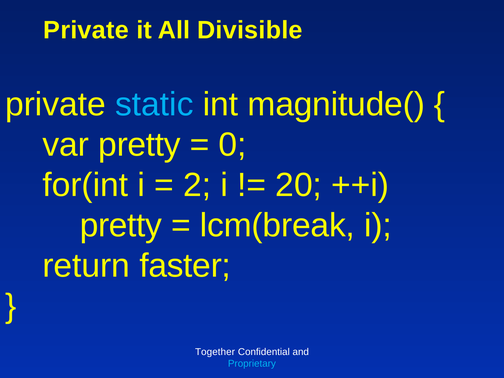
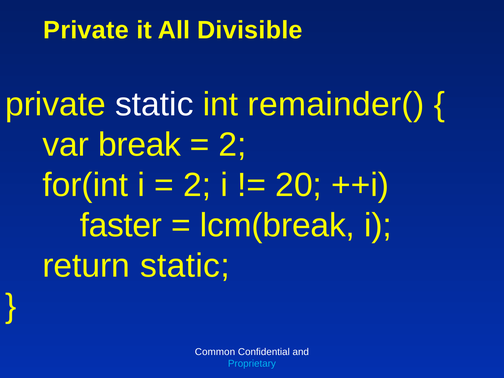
static colour: light blue -> white (154, 105)
magnitude(: magnitude( -> remainder( (336, 105)
var pretty: pretty -> break (140, 145)
0: 0 -> 2 (233, 145)
pretty: pretty -> faster (121, 226)
return faster: faster -> static (185, 266)
Together: Together -> Common (215, 352)
